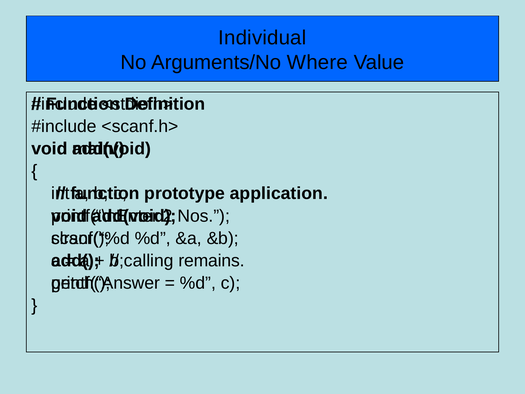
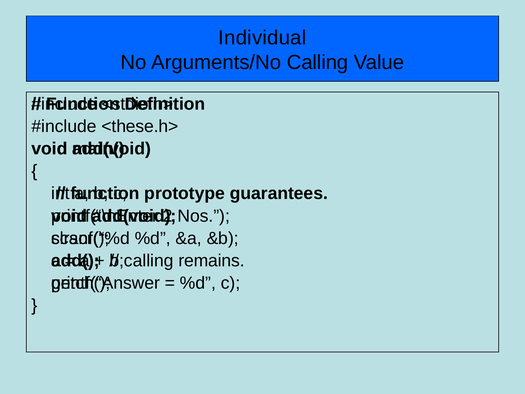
Arguments/No Where: Where -> Calling (318, 62)
<scanf.h>: <scanf.h> -> <these.h> (140, 126)
application: application -> guarantees (279, 193)
